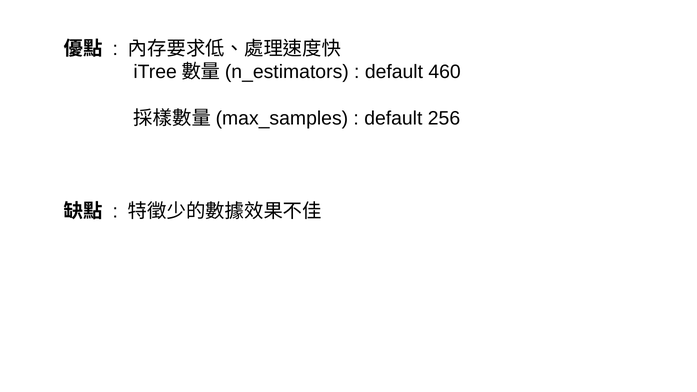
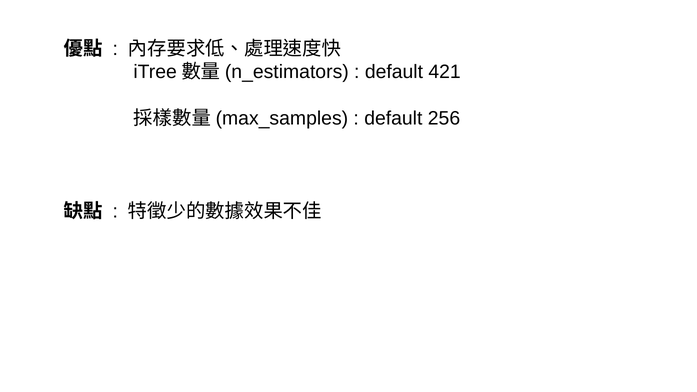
460: 460 -> 421 (445, 72)
